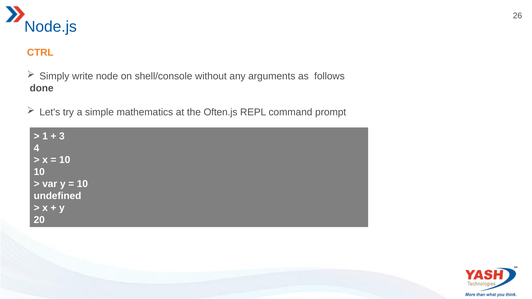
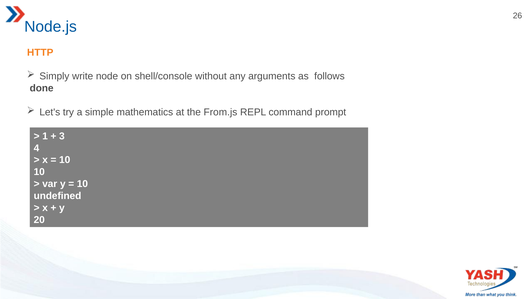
CTRL: CTRL -> HTTP (40, 52)
Often.js: Often.js -> From.js (220, 112)
